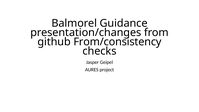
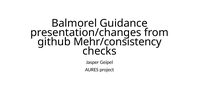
From/consistency: From/consistency -> Mehr/consistency (117, 42)
